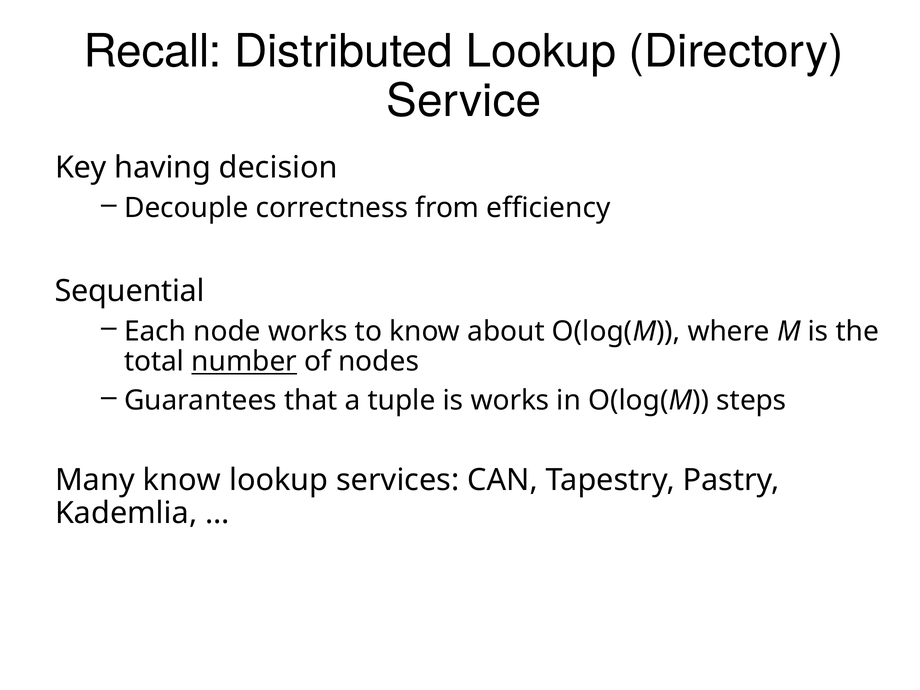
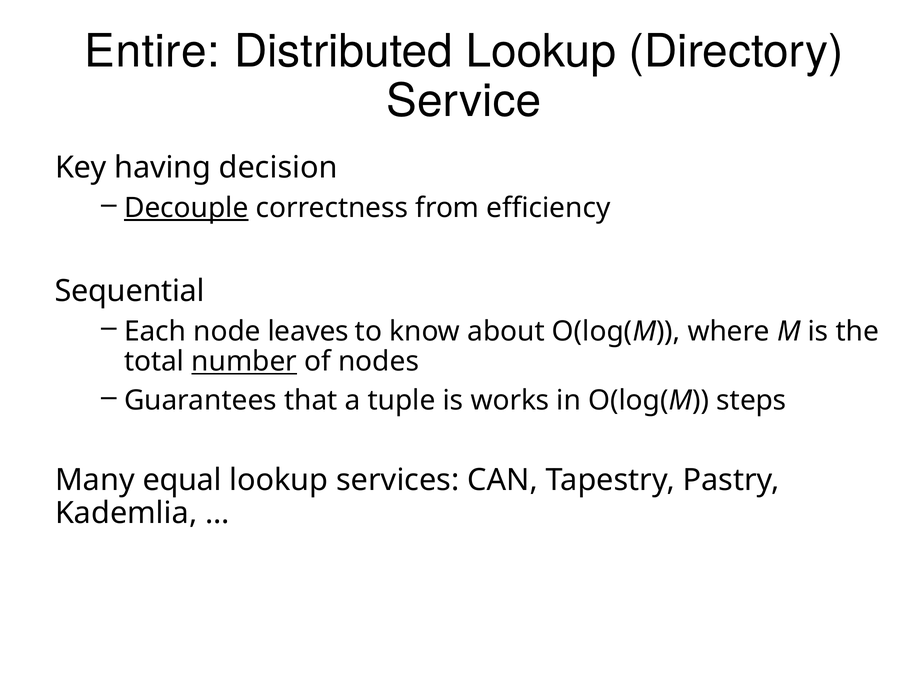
Recall: Recall -> Entire (152, 52)
Decouple underline: none -> present (186, 208)
node works: works -> leaves (308, 331)
Many know: know -> equal (182, 480)
